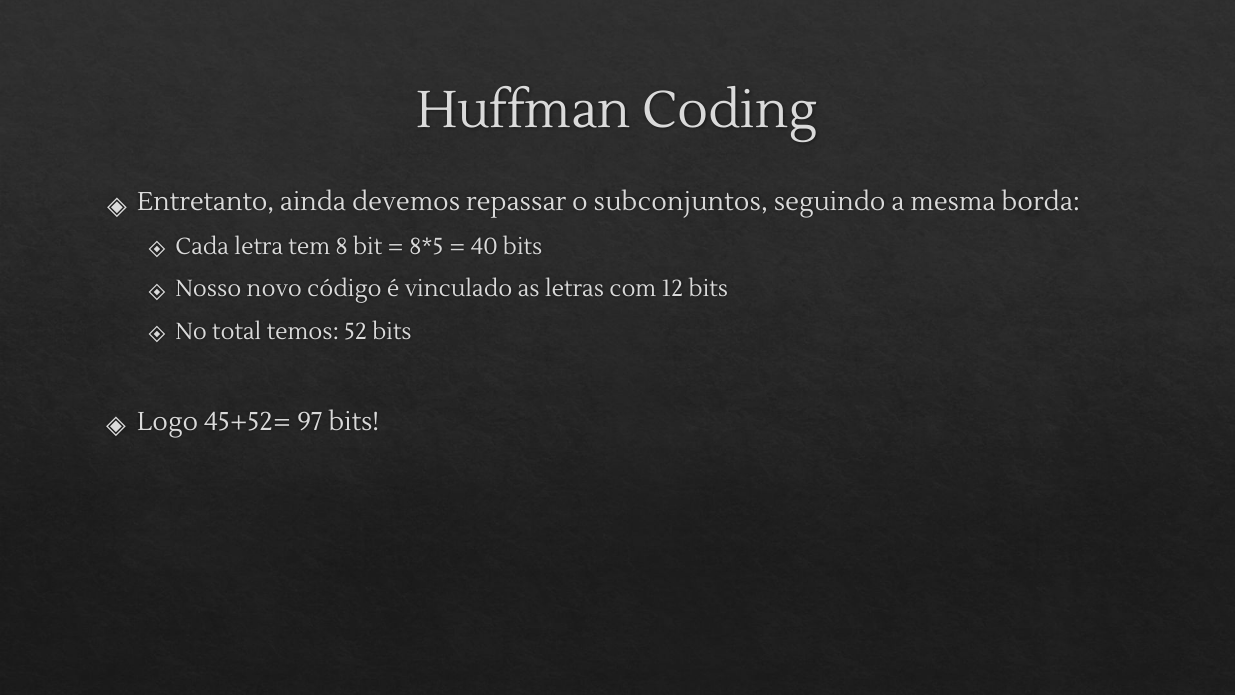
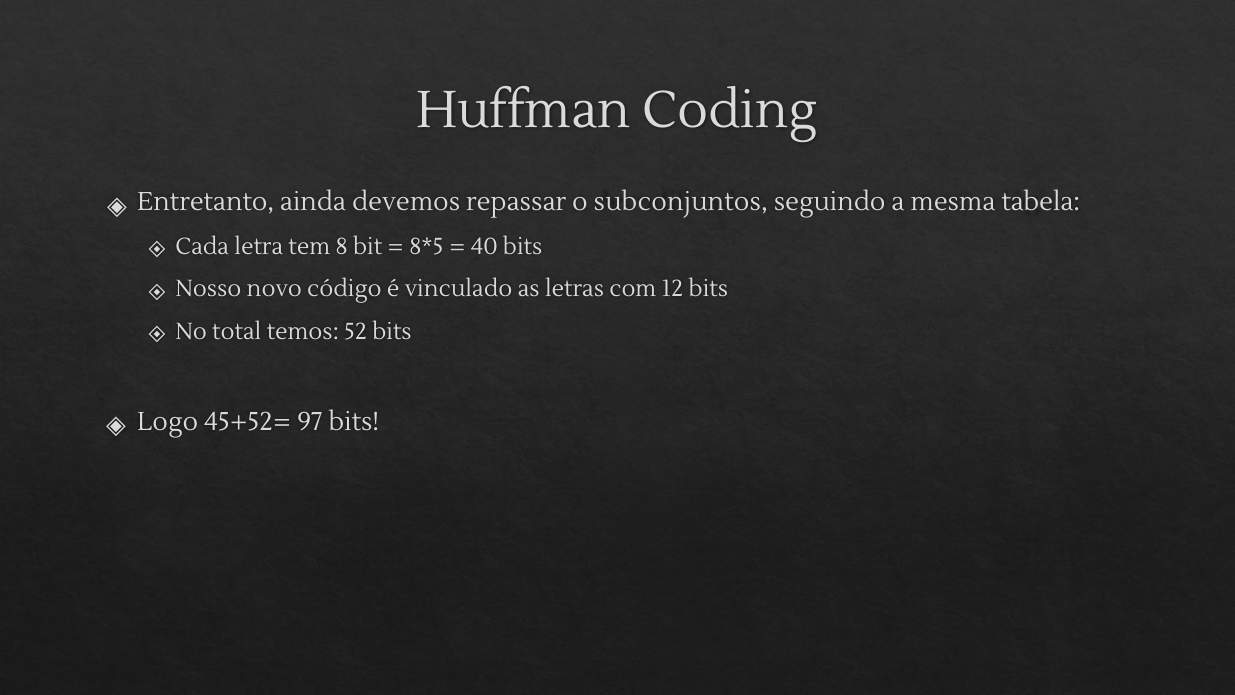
borda: borda -> tabela (1041, 202)
